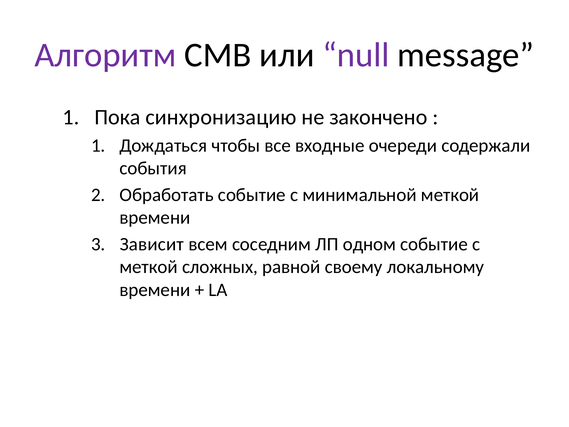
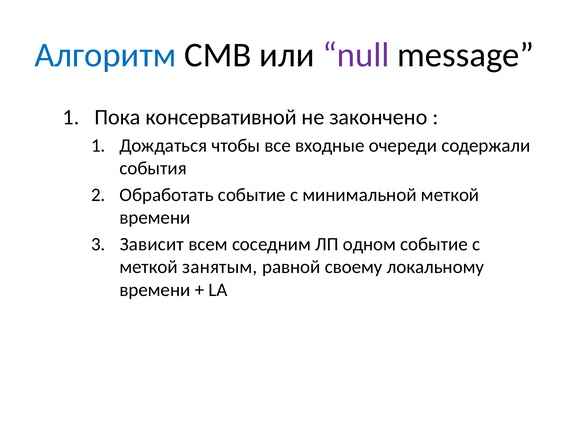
Алгоритм colour: purple -> blue (105, 55)
синхронизацию: синхронизацию -> консервативной (221, 117)
сложных: сложных -> занятым (220, 267)
